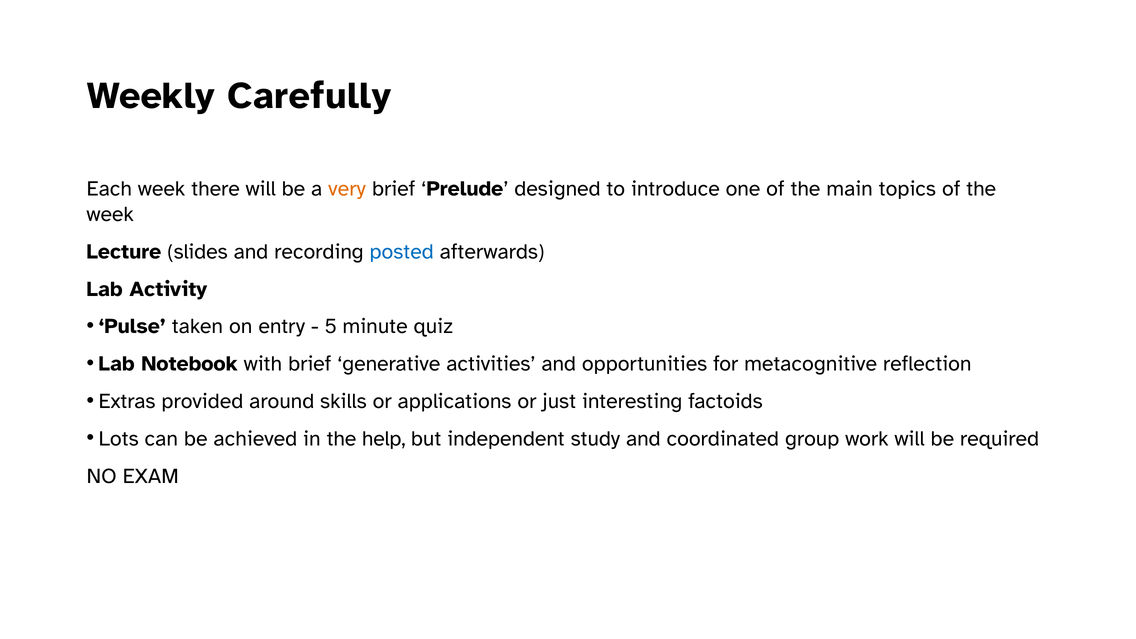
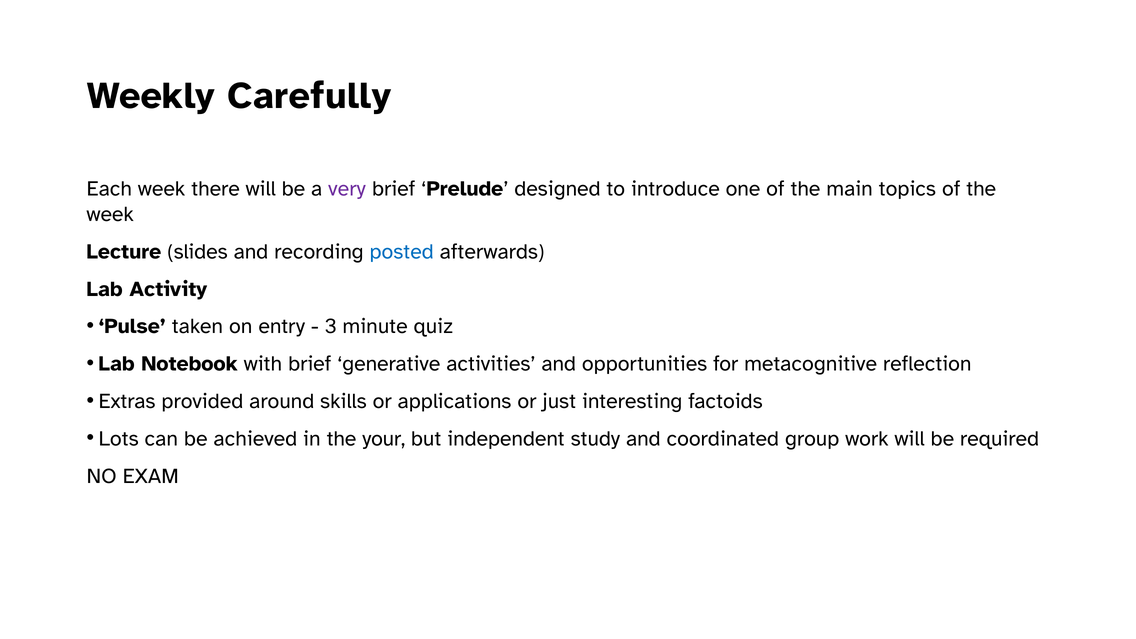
very colour: orange -> purple (347, 189)
5: 5 -> 3 (331, 326)
help: help -> your (384, 439)
